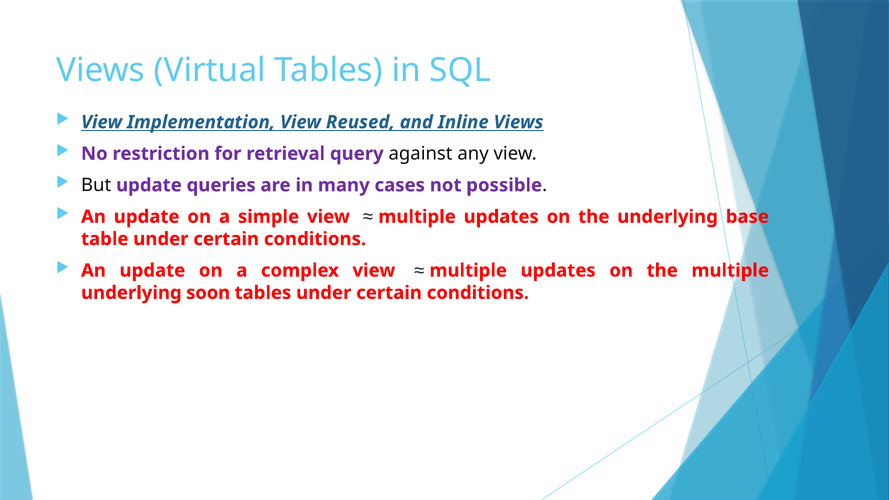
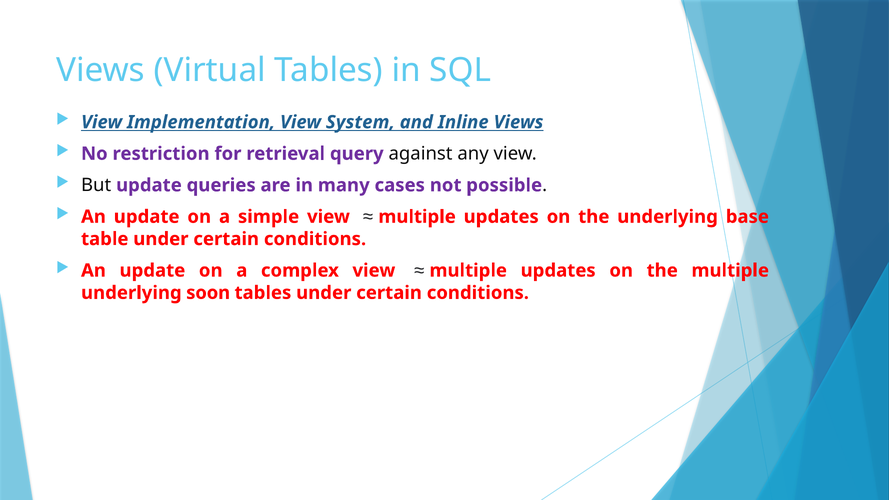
Reused: Reused -> System (360, 122)
